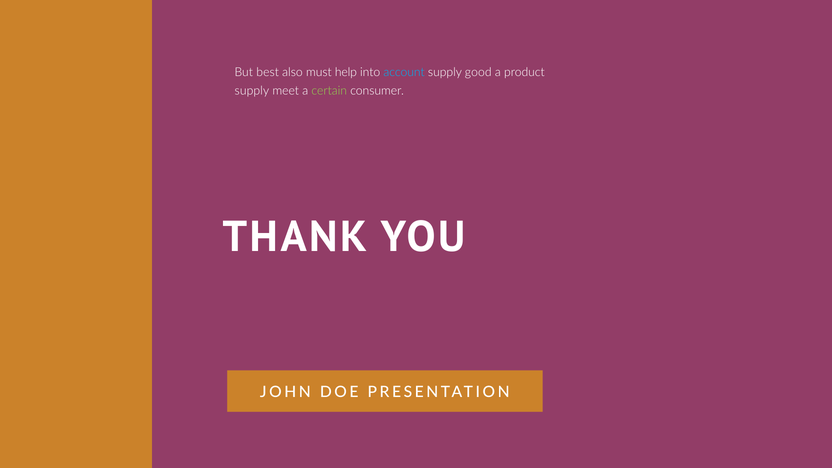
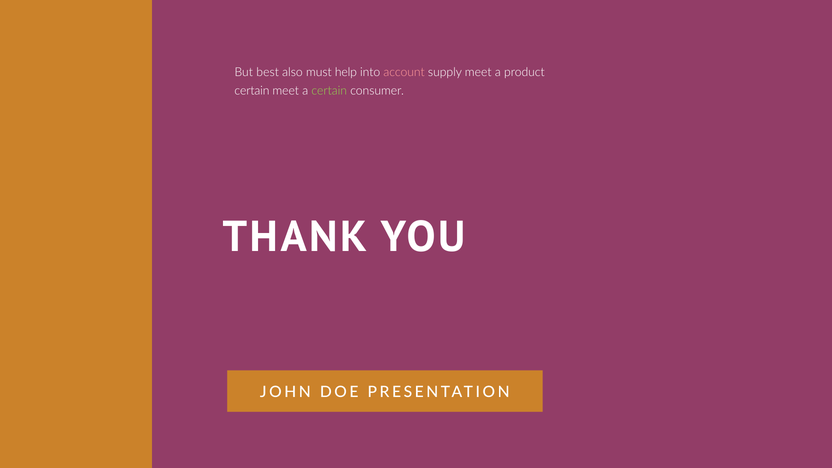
account colour: light blue -> pink (404, 72)
supply good: good -> meet (478, 72)
supply: supply -> certain (252, 91)
